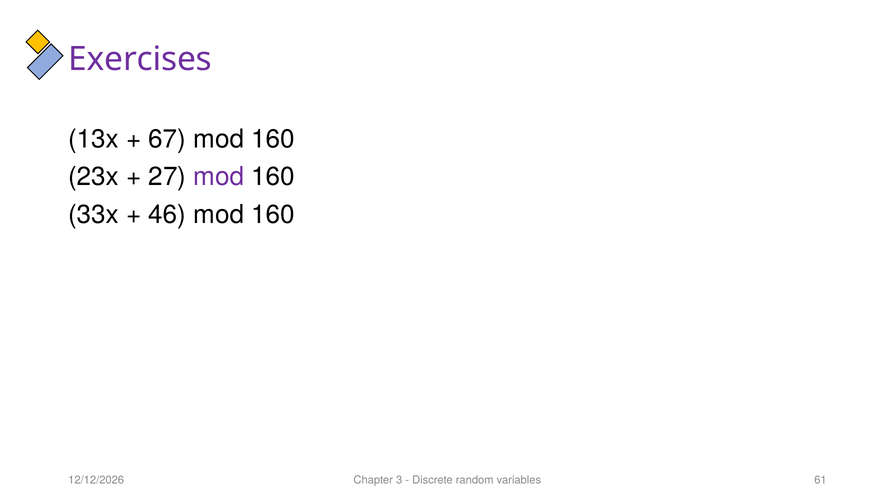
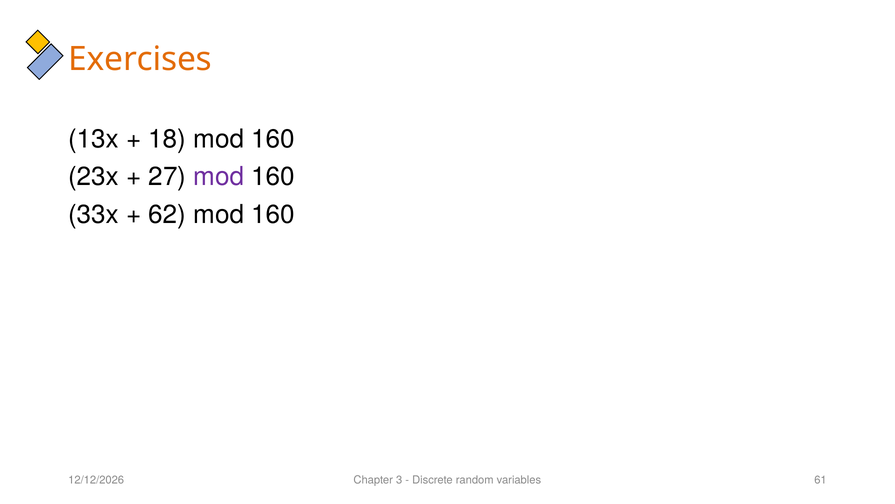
Exercises colour: purple -> orange (140, 59)
67: 67 -> 18 (167, 139)
46: 46 -> 62 (167, 214)
